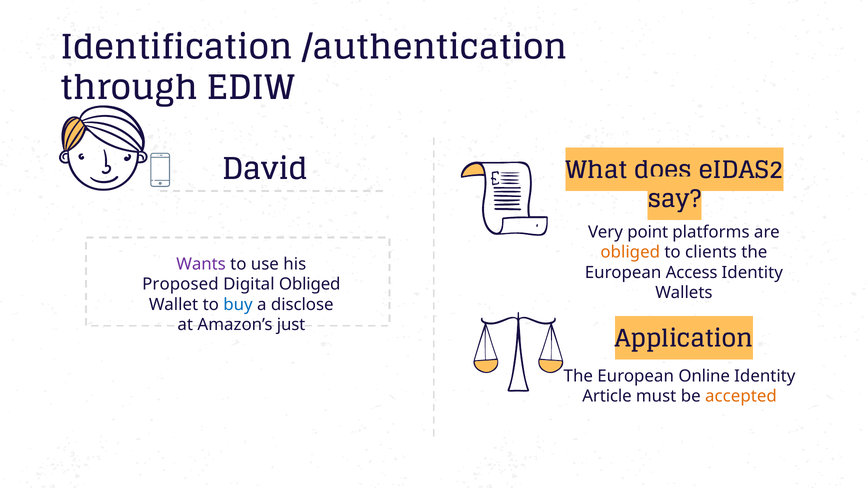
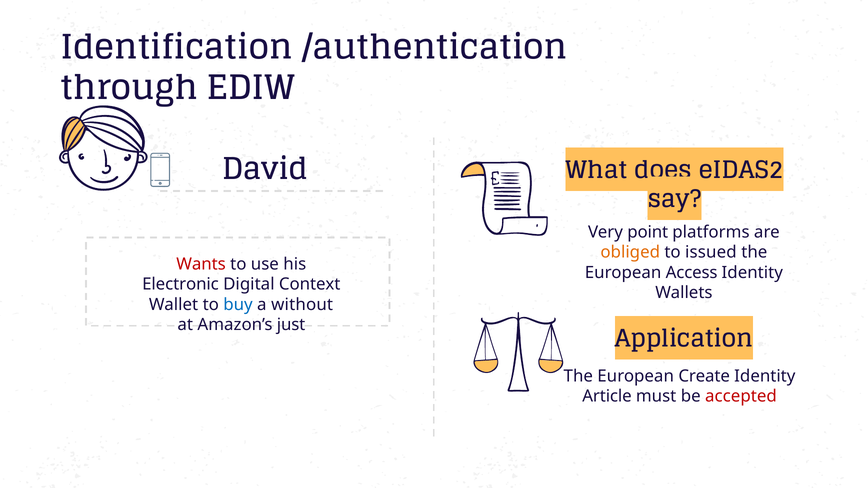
clients: clients -> issued (711, 252)
Wants colour: purple -> red (201, 264)
Proposed: Proposed -> Electronic (181, 284)
Digital Obliged: Obliged -> Context (310, 284)
disclose: disclose -> without (302, 305)
Online: Online -> Create (704, 376)
accepted colour: orange -> red (741, 397)
